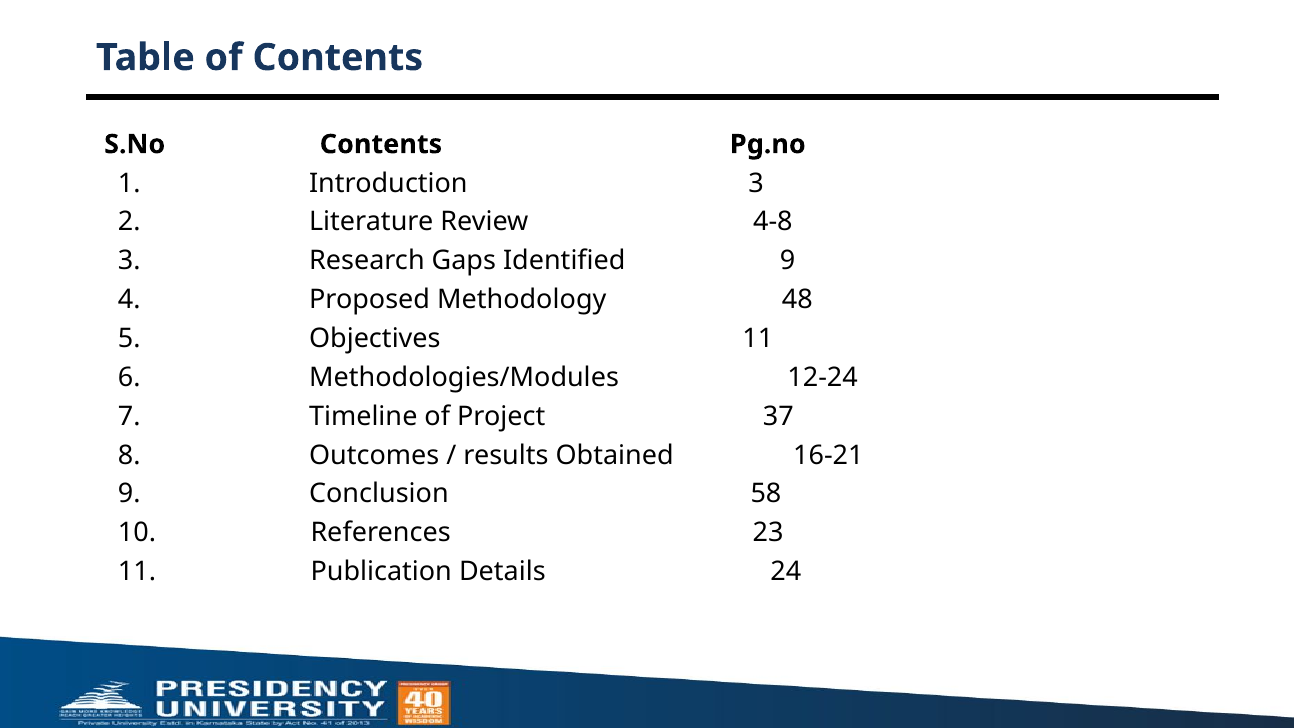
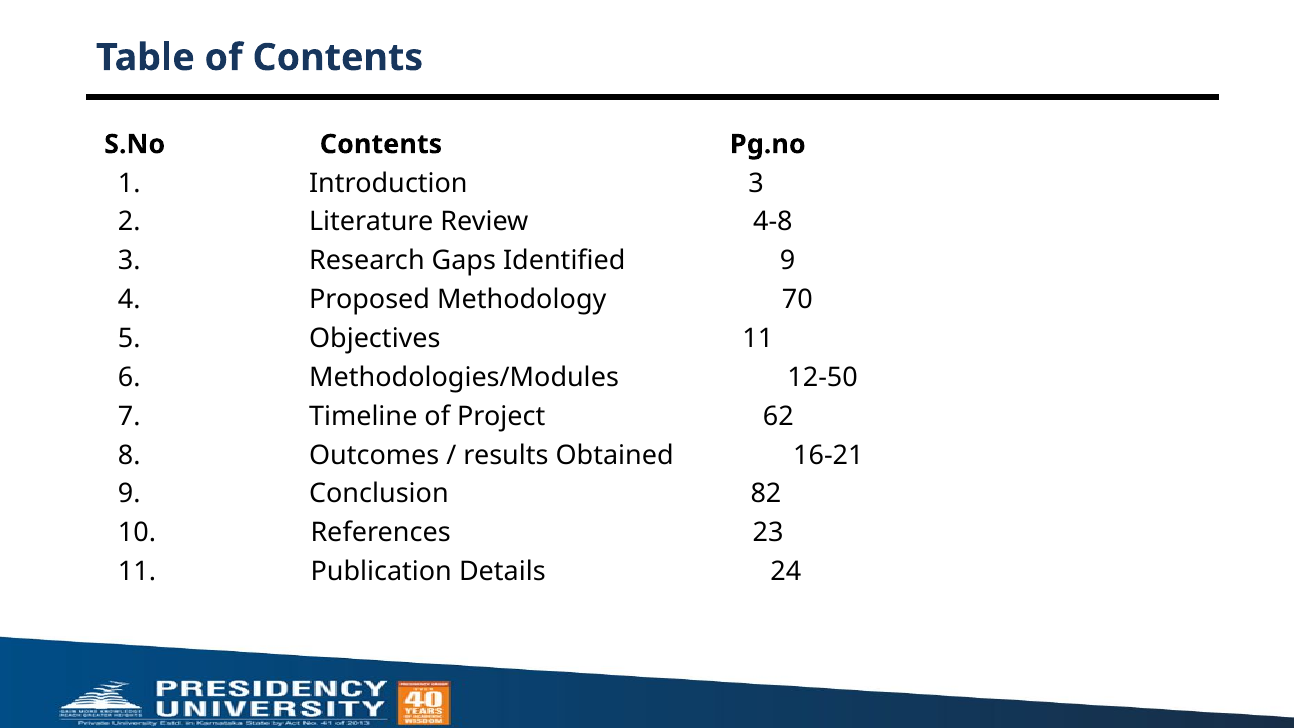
48: 48 -> 70 (797, 300)
12-24: 12-24 -> 12-50 (823, 377)
37: 37 -> 62 (778, 416)
58: 58 -> 82 (766, 494)
